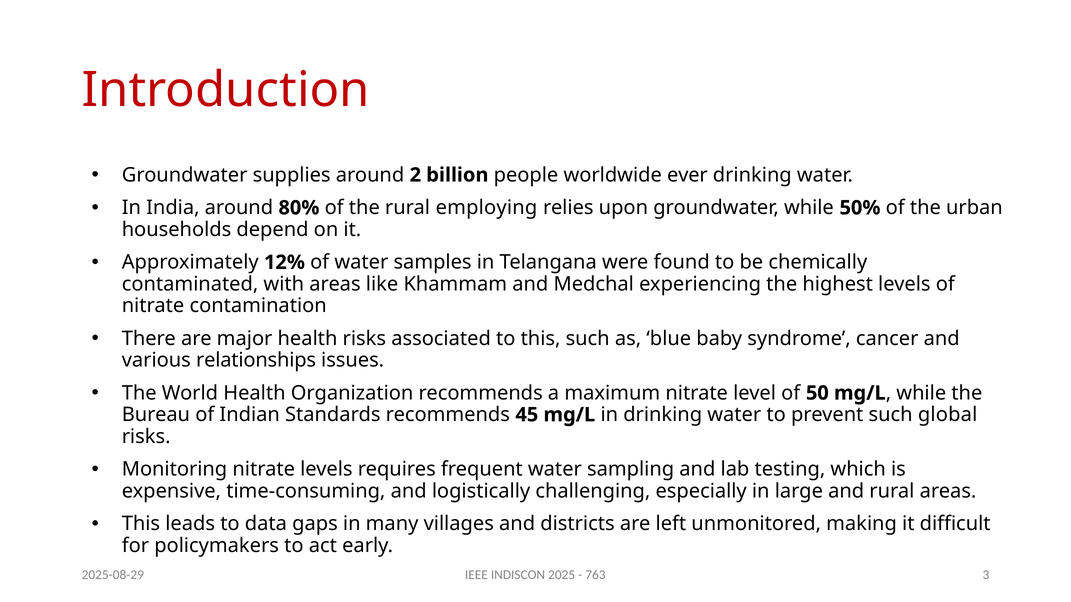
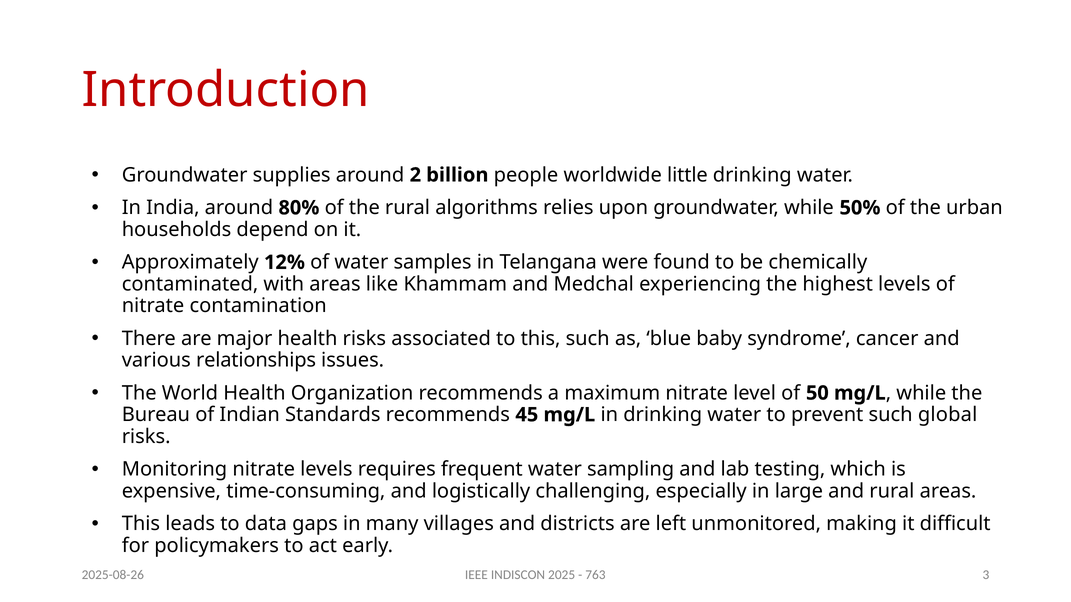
ever: ever -> little (687, 175)
employing: employing -> algorithms (487, 208)
2025-08-29: 2025-08-29 -> 2025-08-26 (113, 575)
